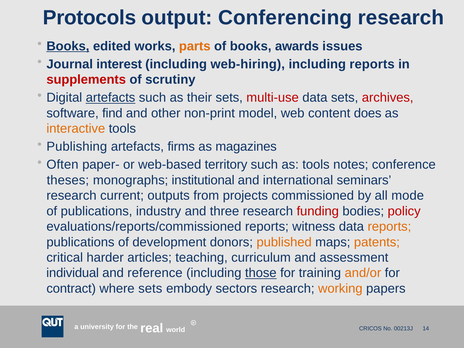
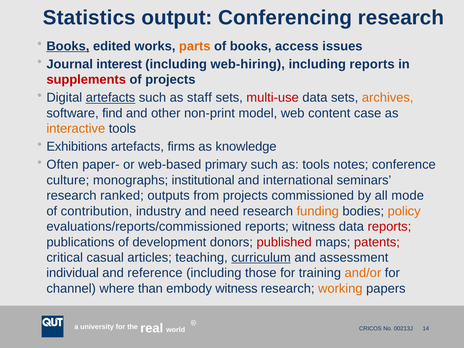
Protocols: Protocols -> Statistics (89, 18)
awards: awards -> access (297, 46)
of scrutiny: scrutiny -> projects (170, 80)
their: their -> staff (199, 98)
archives colour: red -> orange (388, 98)
does: does -> case (368, 113)
Publishing: Publishing -> Exhibitions (77, 147)
magazines: magazines -> knowledge (246, 147)
territory: territory -> primary (226, 165)
theses: theses -> culture (68, 180)
current: current -> ranked (122, 196)
of publications: publications -> contribution (96, 211)
three: three -> need (224, 211)
funding colour: red -> orange (318, 211)
policy colour: red -> orange (404, 211)
reports colour: orange -> red (389, 227)
published colour: orange -> red (284, 242)
patents colour: orange -> red (377, 242)
harder: harder -> casual (105, 258)
curriculum underline: none -> present (261, 258)
those underline: present -> none (261, 273)
contract: contract -> channel (71, 289)
where sets: sets -> than (150, 289)
embody sectors: sectors -> witness (236, 289)
